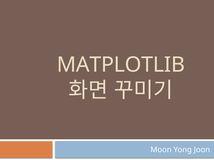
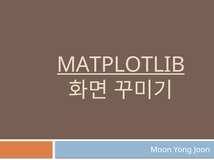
MATPLOTLIB underline: none -> present (121, 65)
